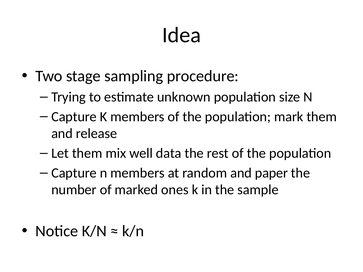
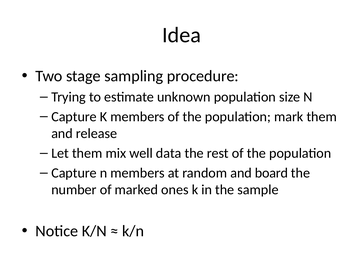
paper: paper -> board (271, 173)
